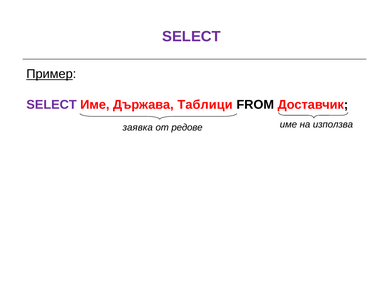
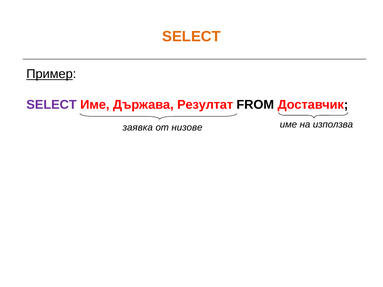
SELECT colour: purple -> orange (191, 36)
Таблици: Таблици -> Резултат (205, 105)
редове: редове -> низове (187, 128)
